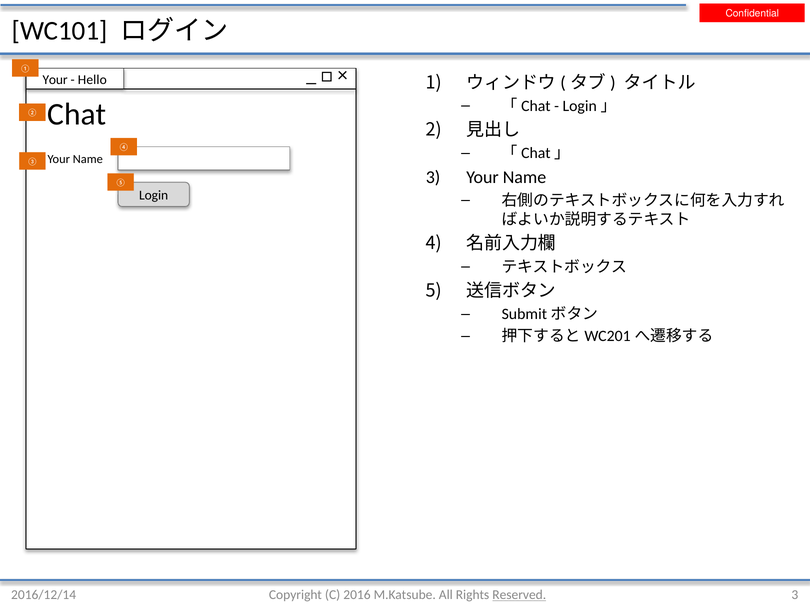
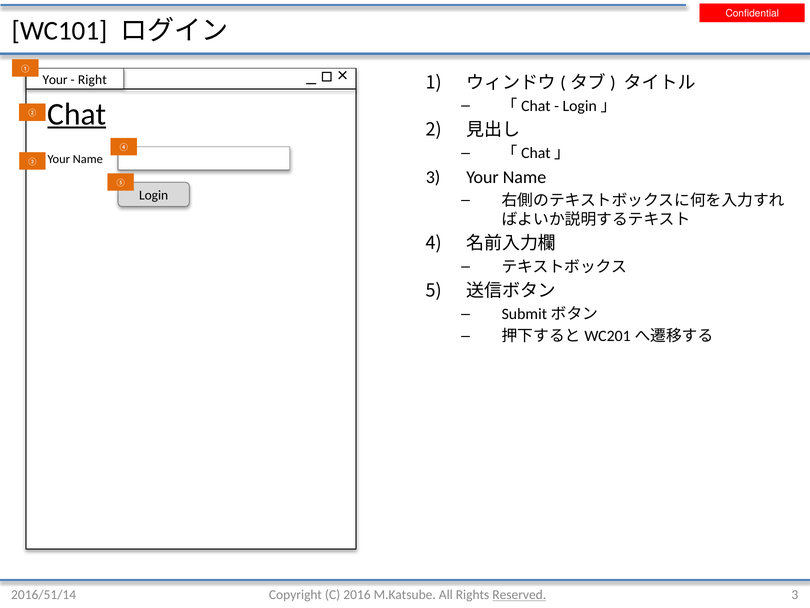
Hello: Hello -> Right (92, 80)
Chat underline: none -> present (77, 114)
2016/12/14: 2016/12/14 -> 2016/51/14 (44, 594)
